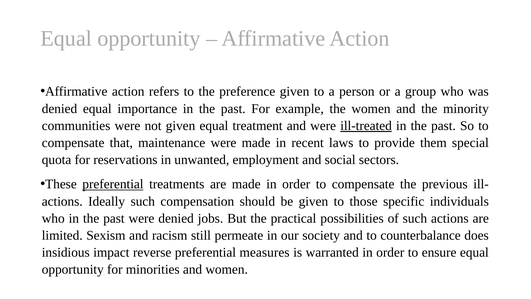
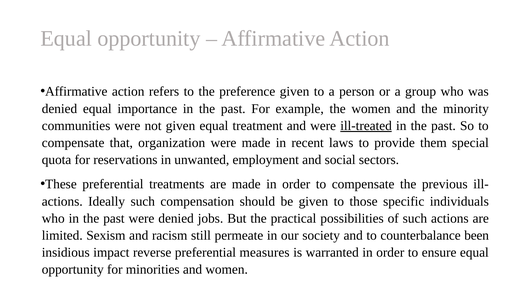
maintenance: maintenance -> organization (172, 143)
preferential underline: present -> none (113, 184)
does: does -> been (477, 235)
